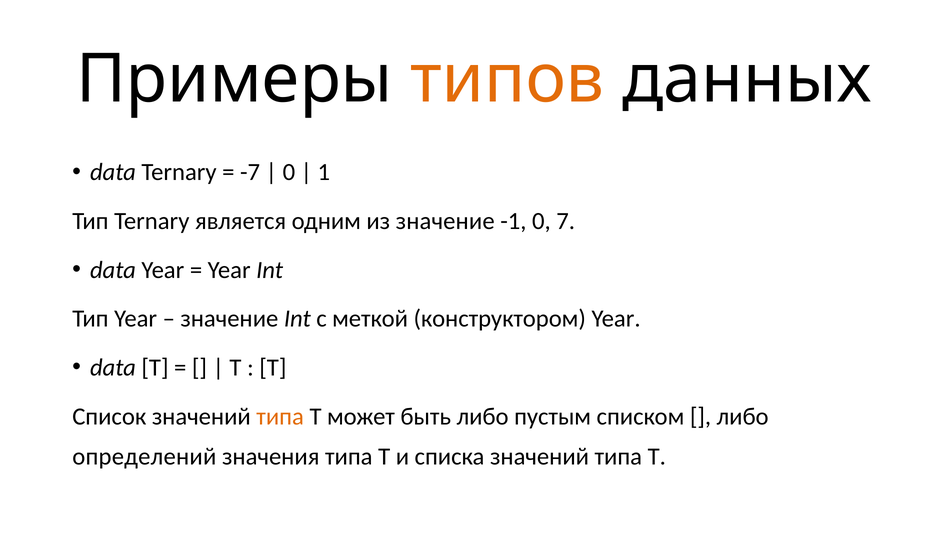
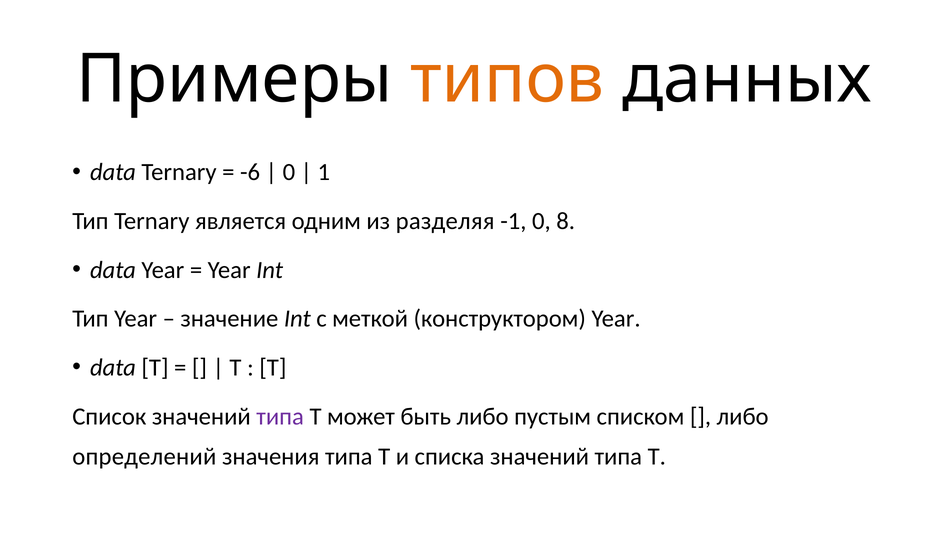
-7: -7 -> -6 (250, 172)
из значение: значение -> разделяя (445, 221)
7: 7 -> 8 (566, 221)
типа colour: orange -> purple (280, 417)
